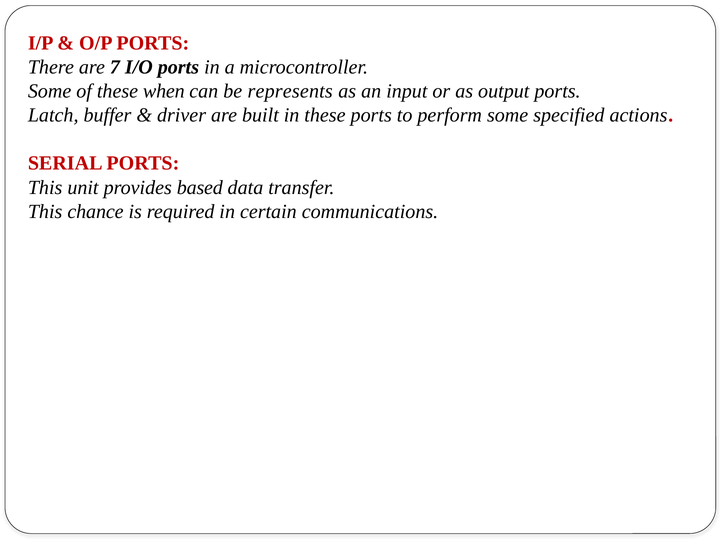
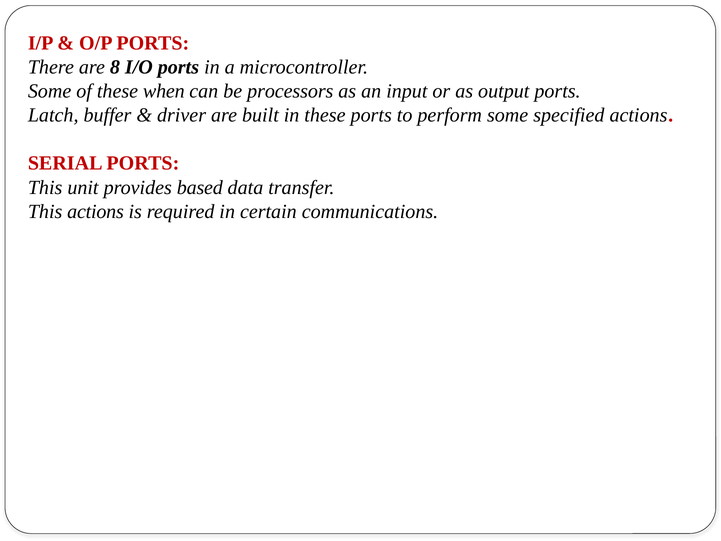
7: 7 -> 8 (115, 67)
represents: represents -> processors (290, 91)
This chance: chance -> actions (96, 211)
